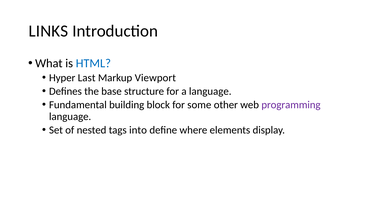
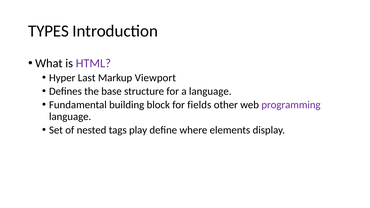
LINKS: LINKS -> TYPES (49, 31)
HTML colour: blue -> purple (93, 63)
some: some -> fields (199, 105)
into: into -> play (138, 130)
